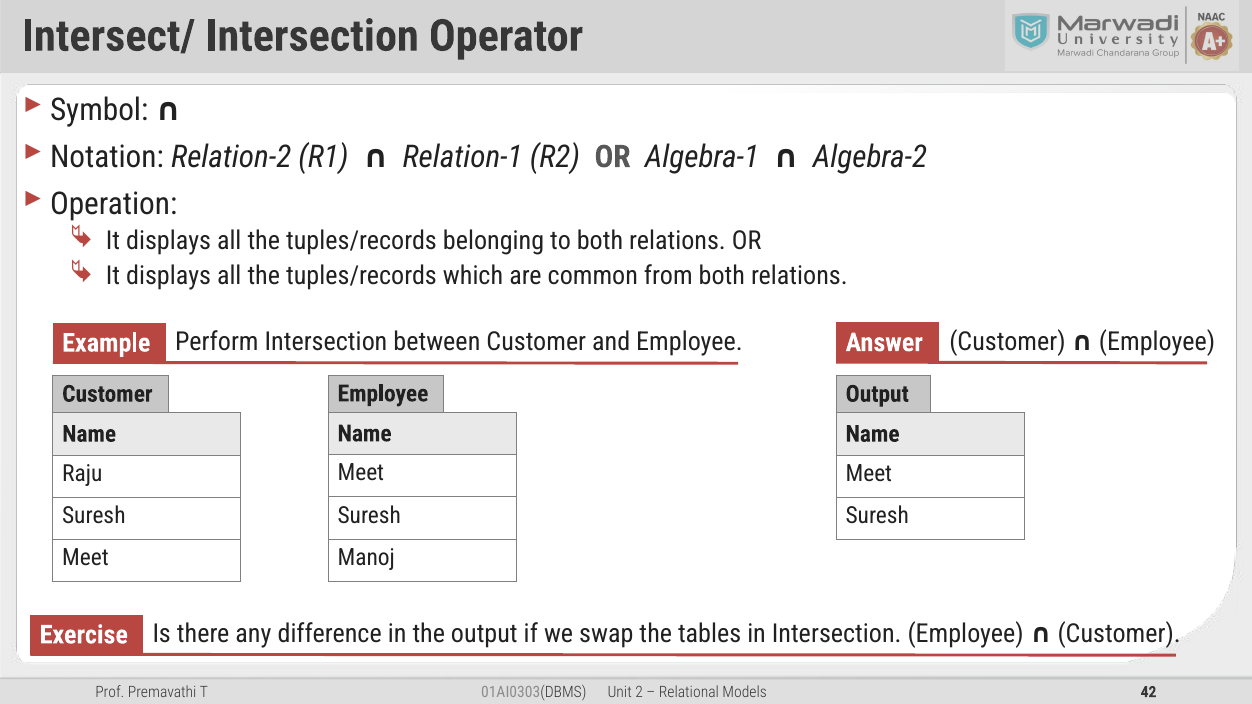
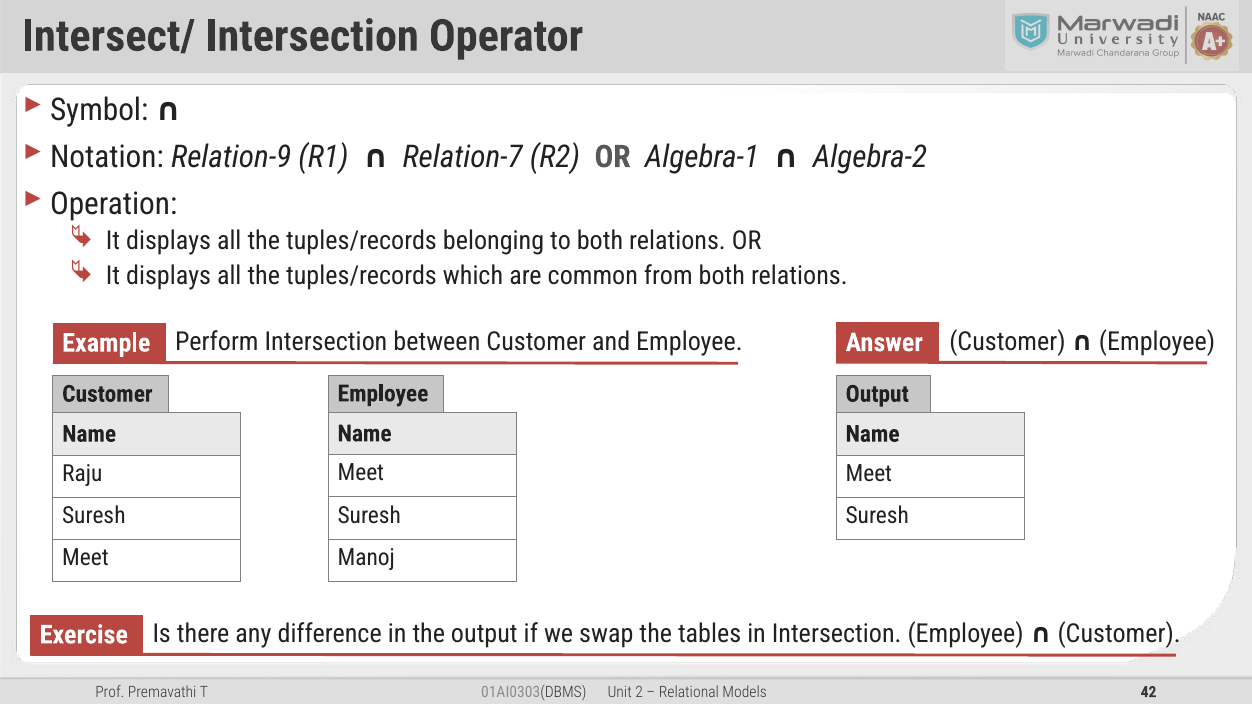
Relation-2: Relation-2 -> Relation-9 (231, 157)
Relation-1: Relation-1 -> Relation-7 (463, 157)
